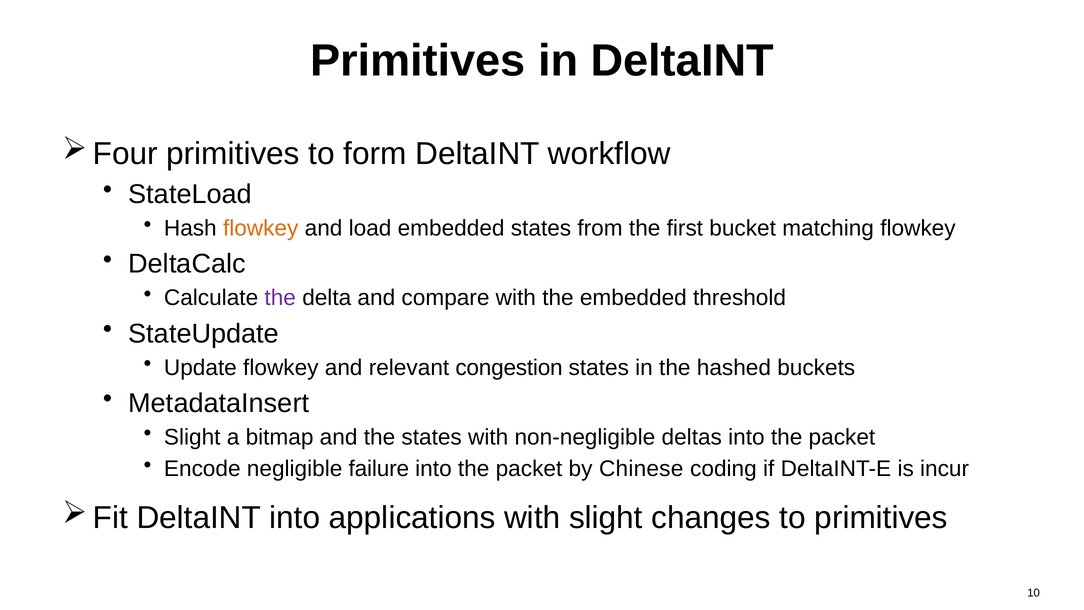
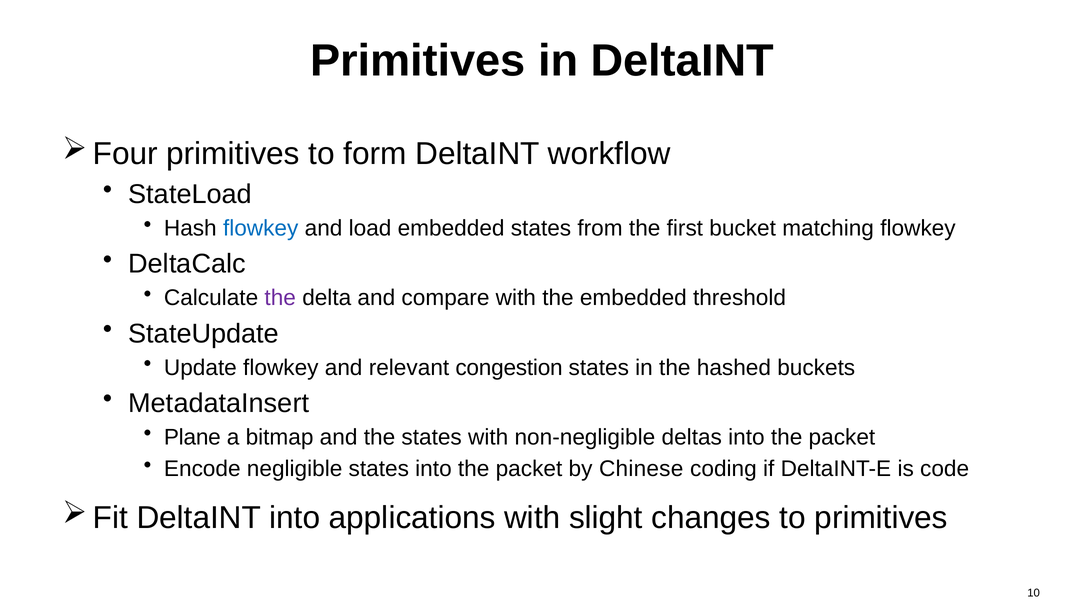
flowkey colour: orange -> blue (261, 228)
Slight: Slight -> Plane (192, 437)
negligible failure: failure -> states (379, 469)
incur: incur -> code (945, 469)
